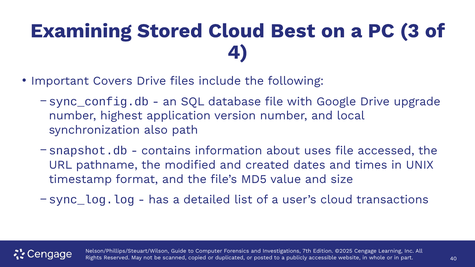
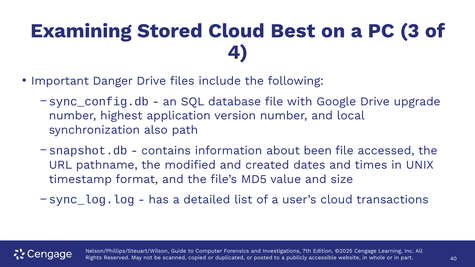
Covers: Covers -> Danger (113, 81)
uses: uses -> been (318, 151)
